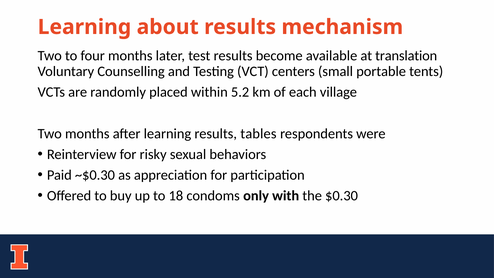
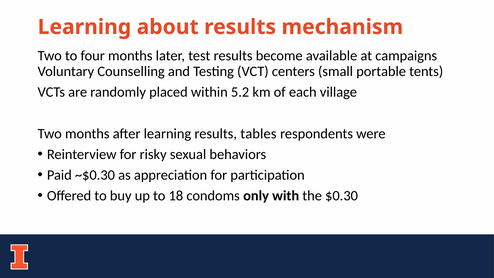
translation: translation -> campaigns (406, 56)
